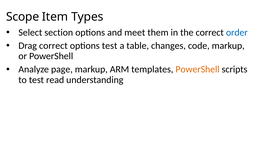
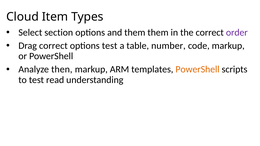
Scope: Scope -> Cloud (23, 17)
and meet: meet -> them (135, 32)
order colour: blue -> purple (237, 32)
changes: changes -> number (168, 46)
page: page -> then (62, 69)
